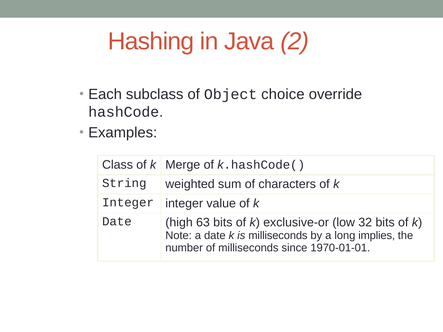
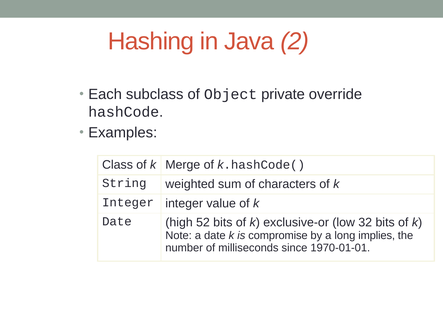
choice: choice -> private (283, 94)
63: 63 -> 52 (203, 223)
is milliseconds: milliseconds -> compromise (278, 236)
